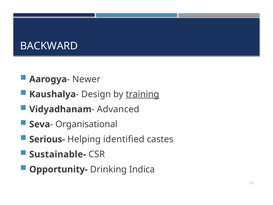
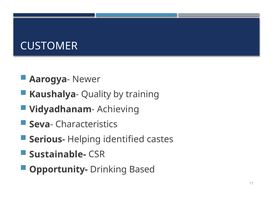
BACKWARD: BACKWARD -> CUSTOMER (49, 46)
Design: Design -> Quality (96, 94)
training underline: present -> none (142, 94)
Advanced: Advanced -> Achieving (118, 109)
Organisational: Organisational -> Characteristics (86, 124)
Indica: Indica -> Based (142, 169)
